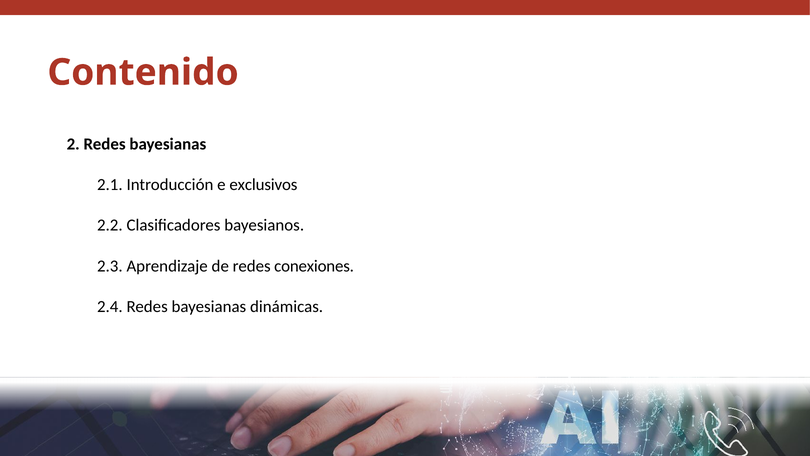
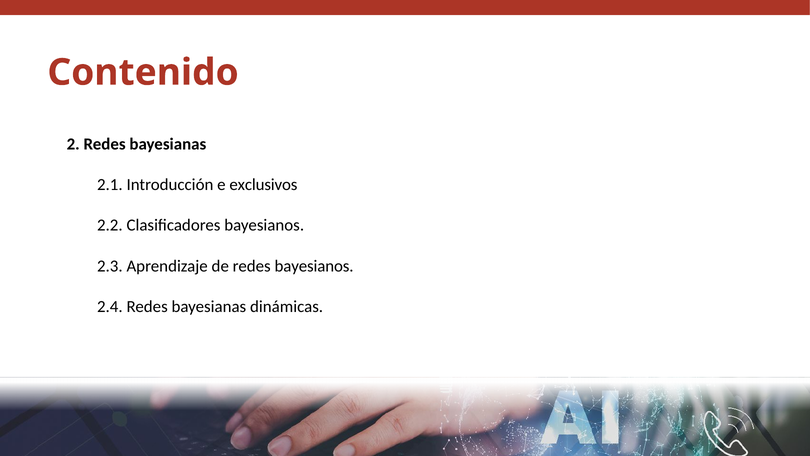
redes conexiones: conexiones -> bayesianos (314, 266)
